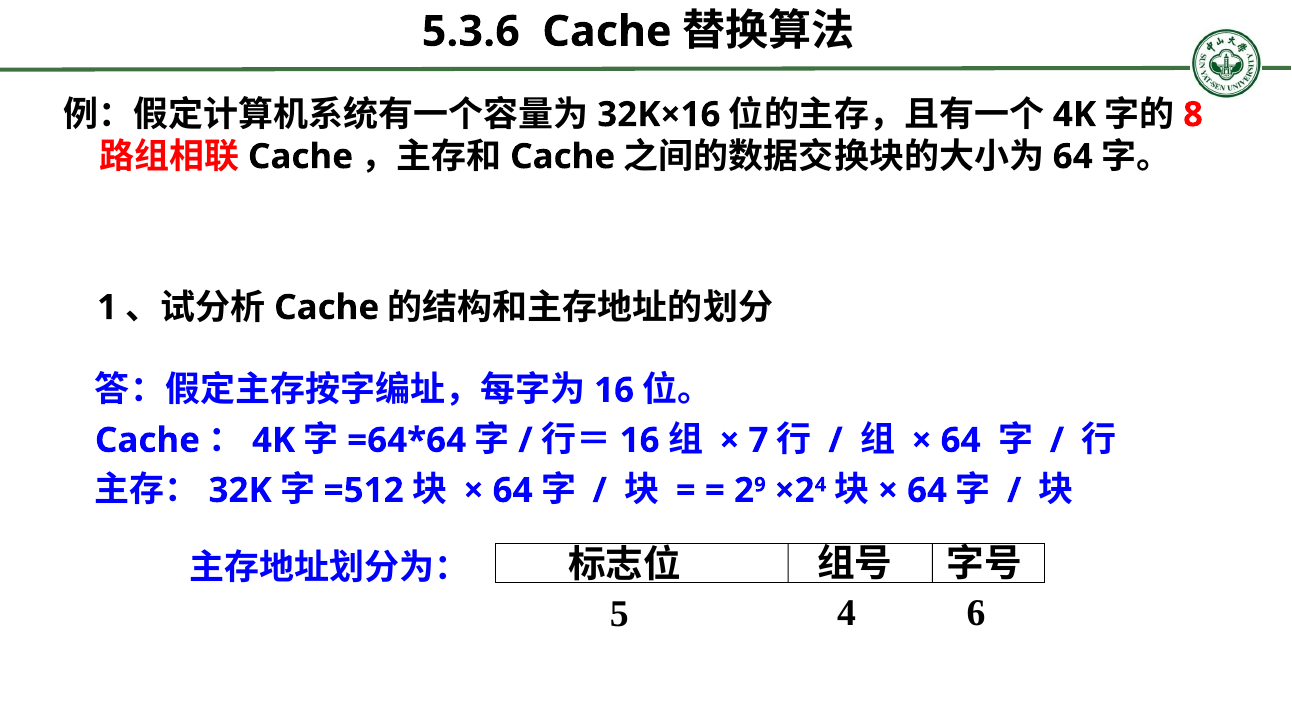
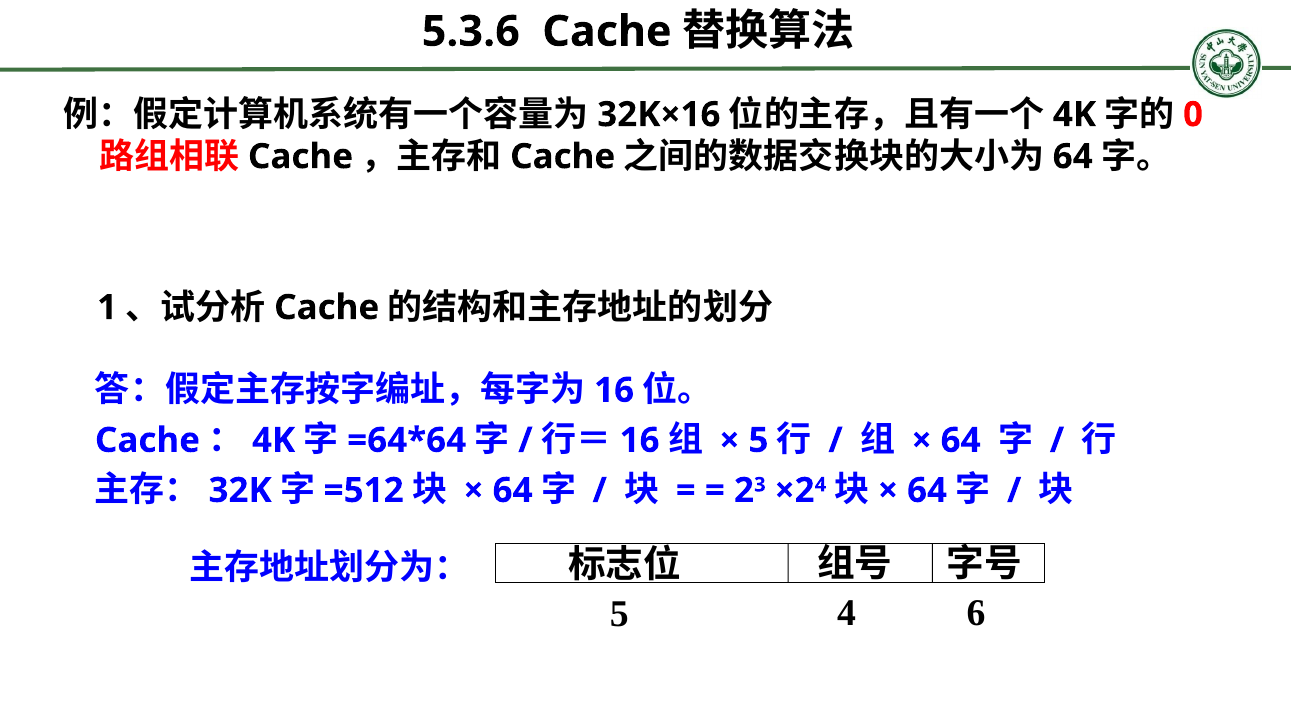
8: 8 -> 0 (1193, 115)
7: 7 -> 5 (758, 440)
9: 9 -> 3 (760, 485)
